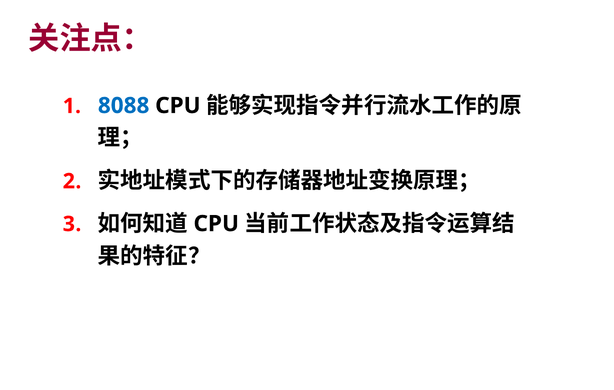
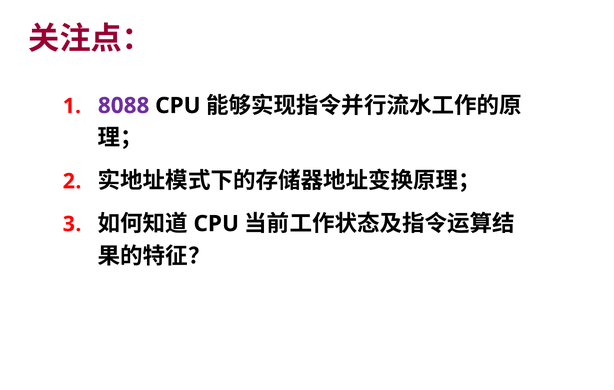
8088 colour: blue -> purple (124, 106)
